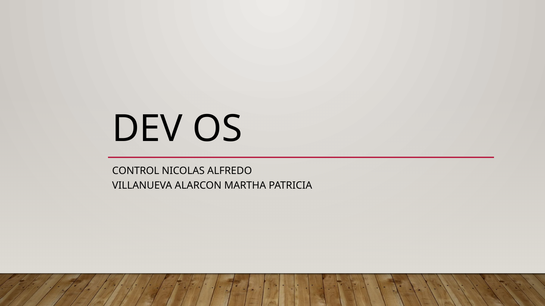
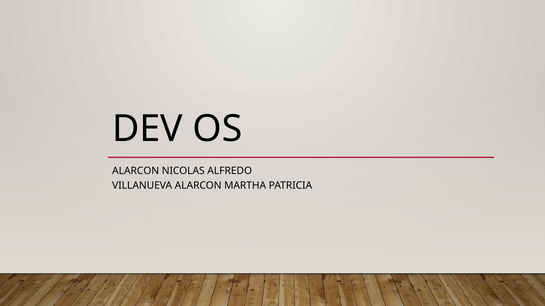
CONTROL: CONTROL -> ALARCON (136, 171)
